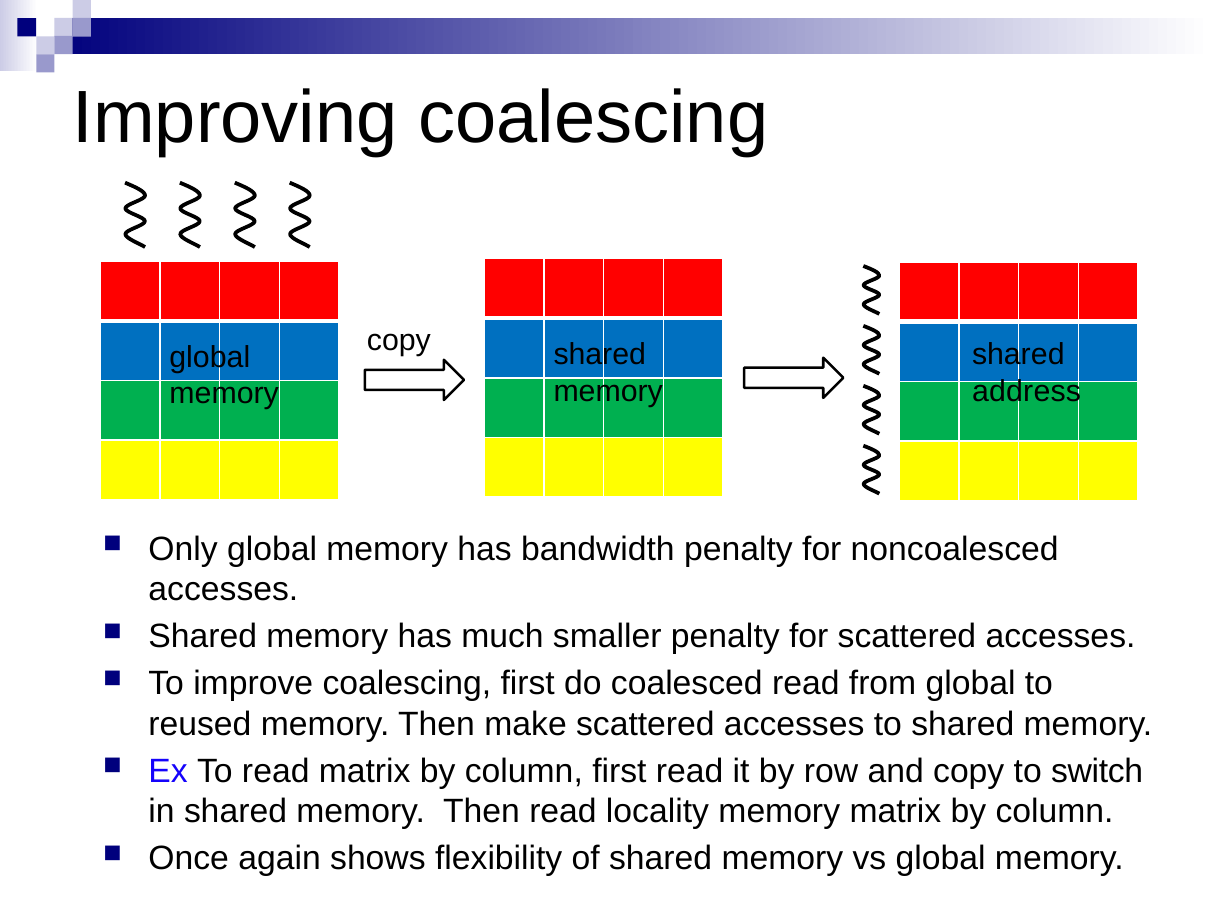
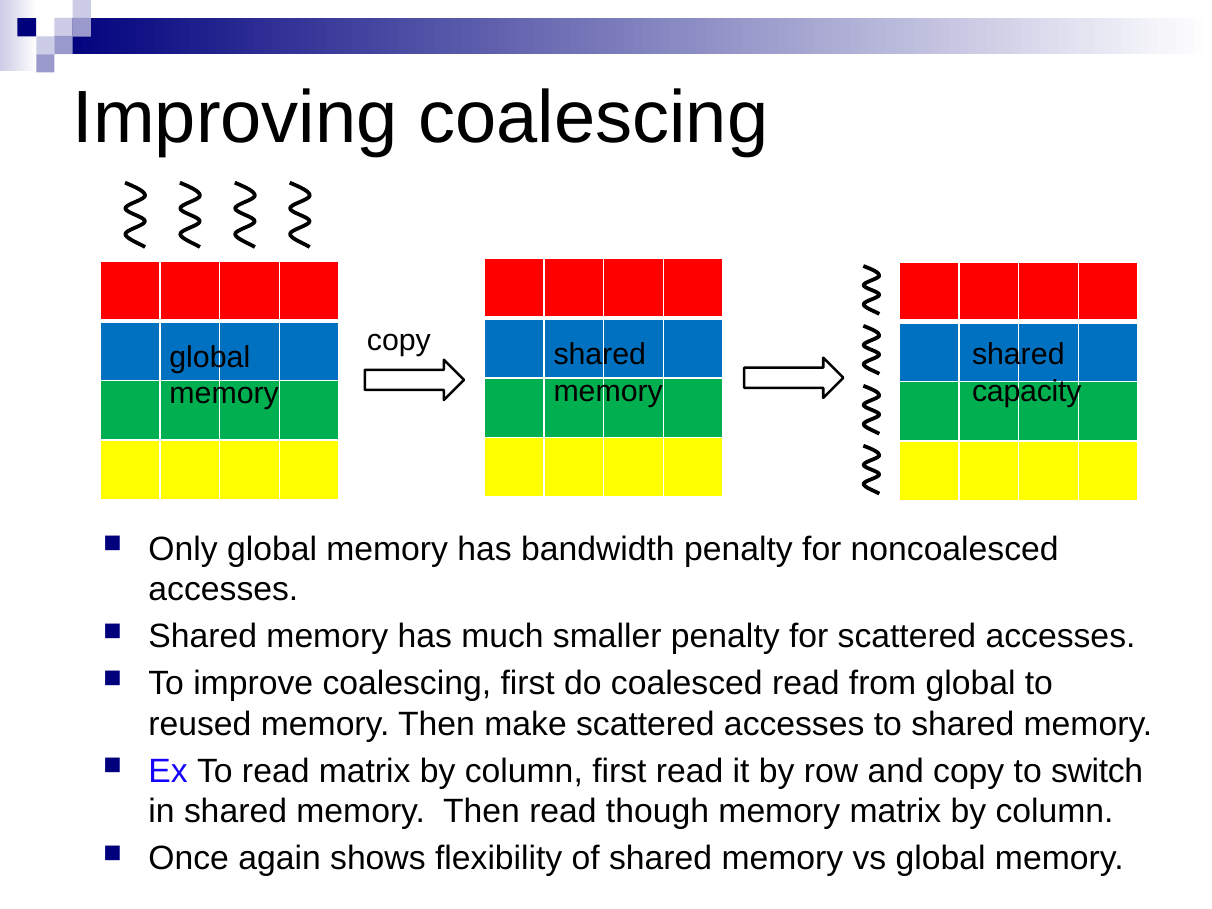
address: address -> capacity (1027, 391)
locality: locality -> though (657, 812)
